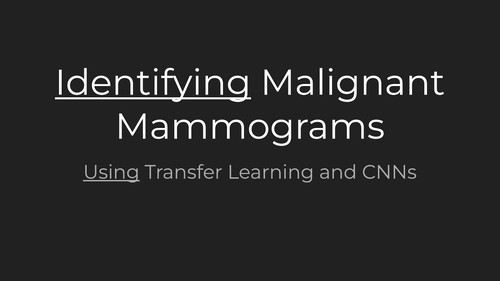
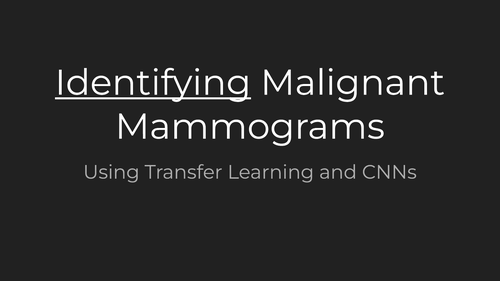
Using underline: present -> none (111, 172)
